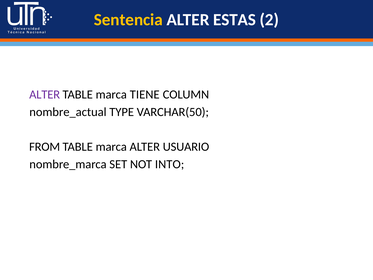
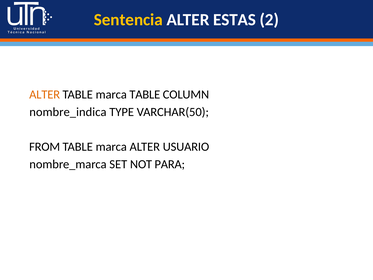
ALTER colour: purple -> orange (45, 94)
marca TIENE: TIENE -> TABLE (145, 94)
nombre_actual: nombre_actual -> nombre_indica (68, 112)
INTO: INTO -> PARA (170, 164)
